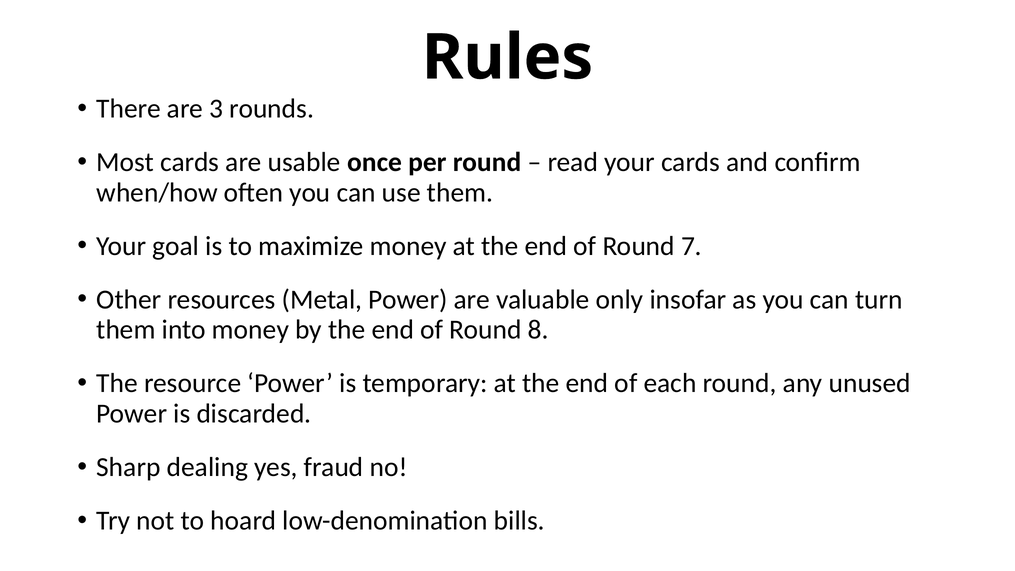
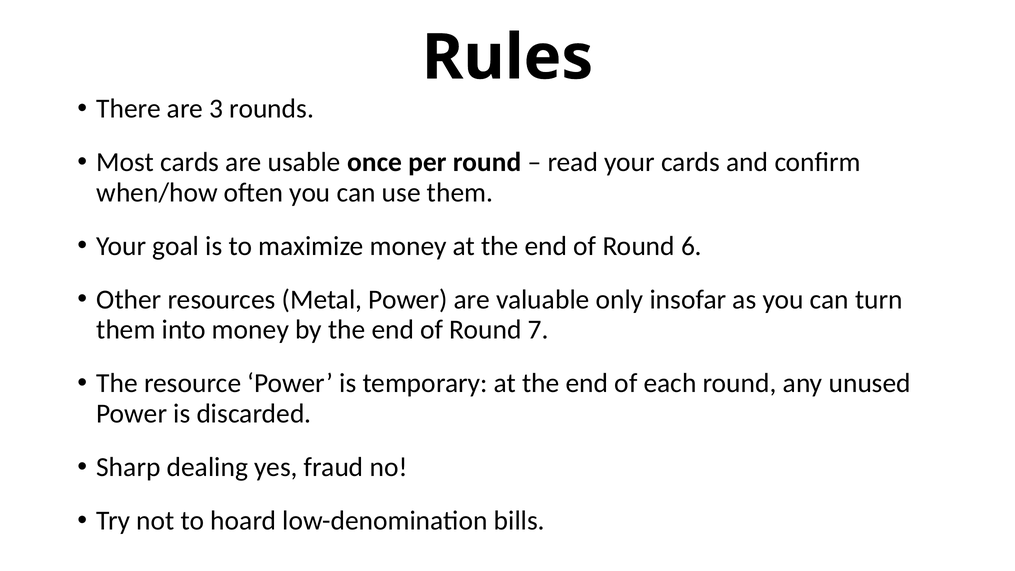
7: 7 -> 6 (691, 246)
8: 8 -> 7 (538, 330)
